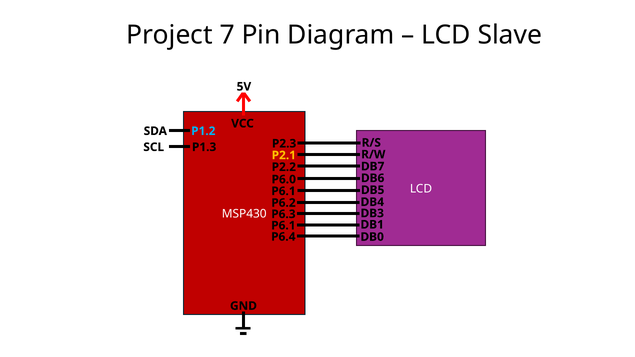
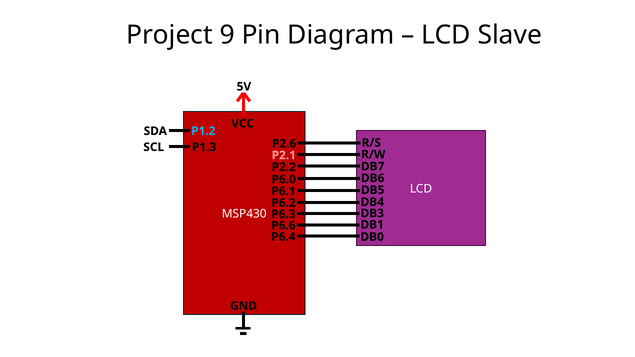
7: 7 -> 9 (227, 35)
P2.3: P2.3 -> P2.6 (284, 144)
P2.1 colour: yellow -> pink (284, 155)
P6.1: P6.1 -> P6.6 (283, 226)
